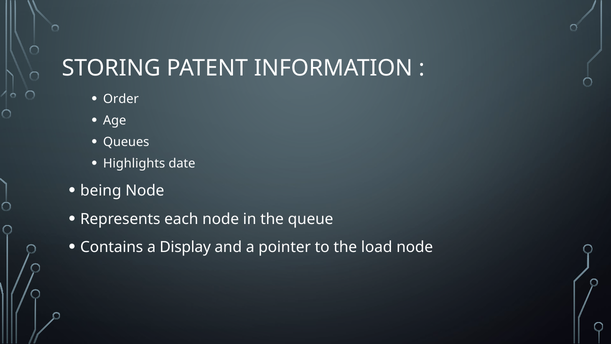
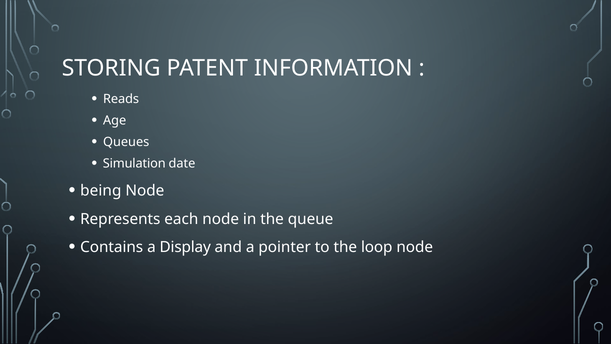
Order: Order -> Reads (121, 99)
Highlights: Highlights -> Simulation (134, 163)
load: load -> loop (377, 247)
